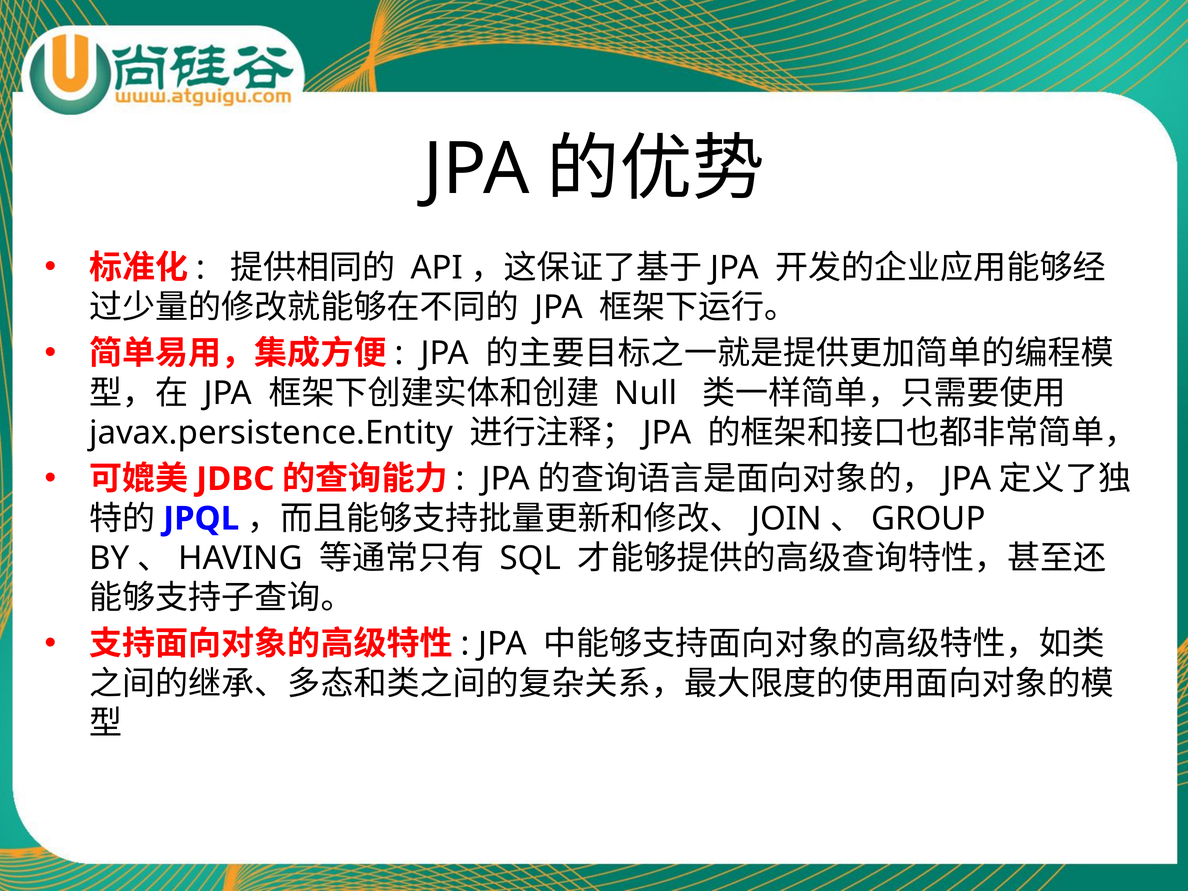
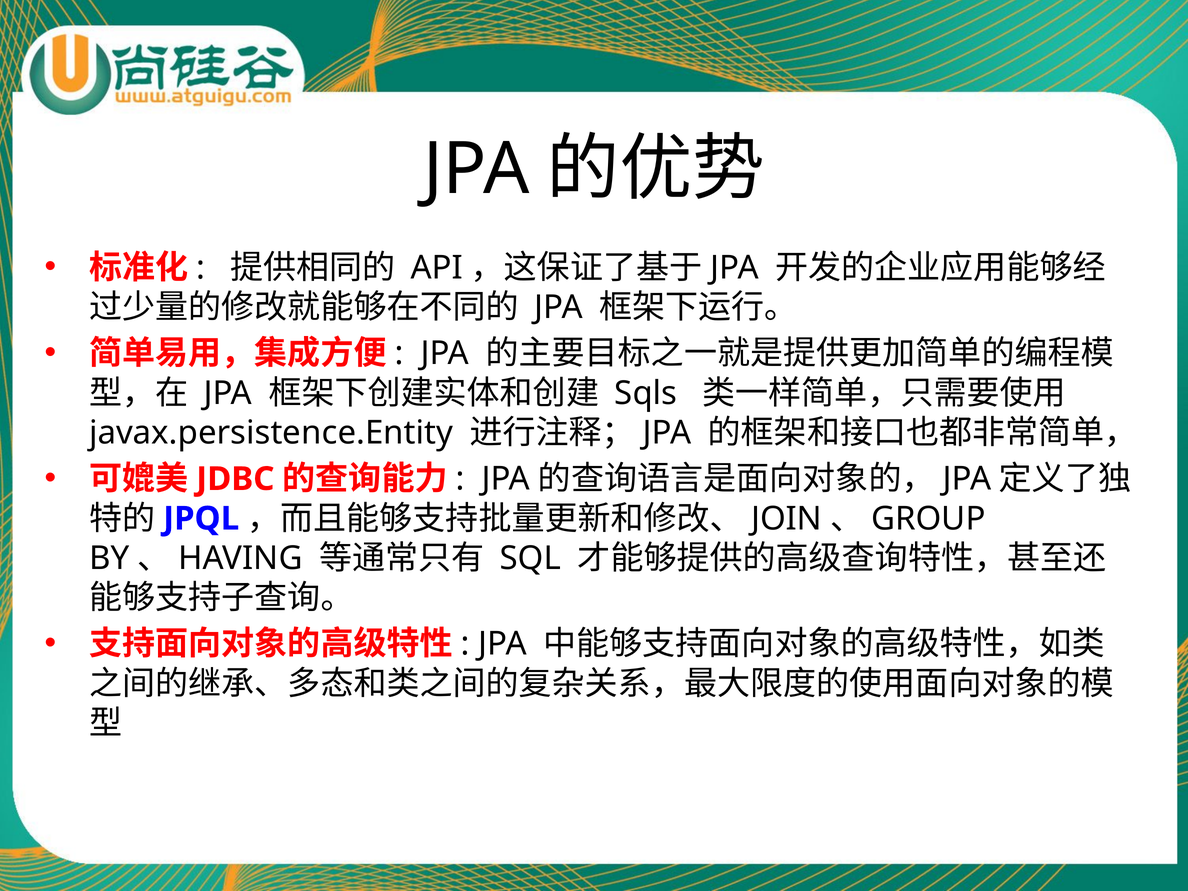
Null: Null -> Sqls (646, 393)
